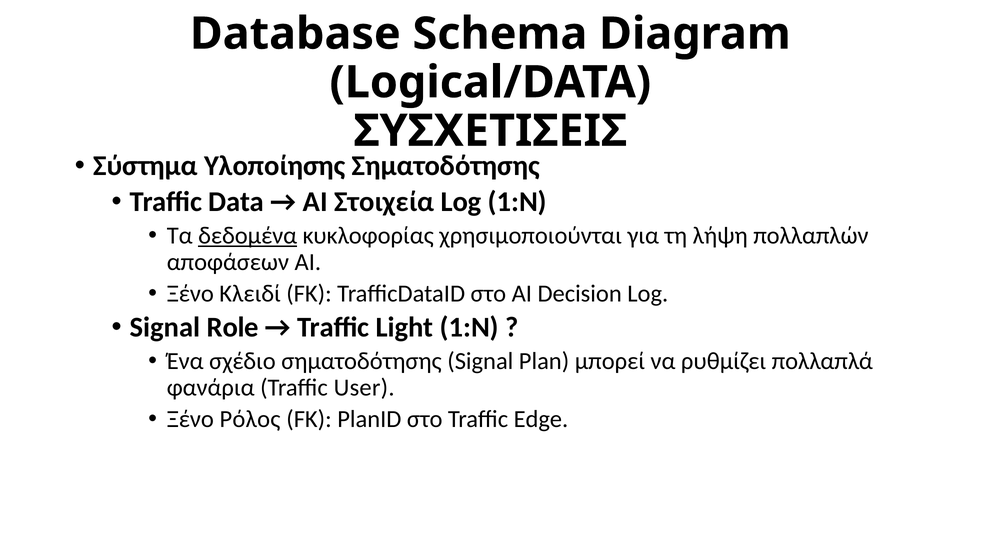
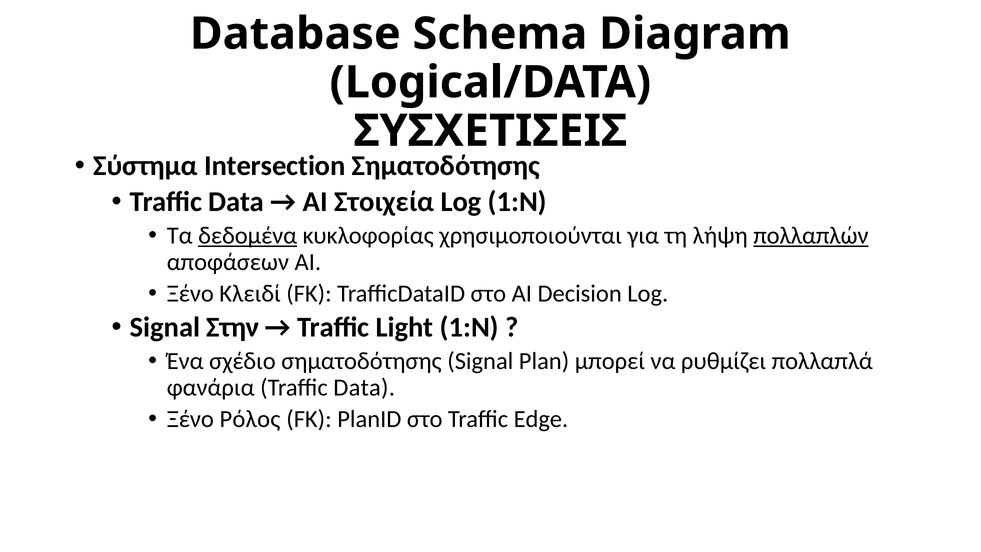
Υλοποίησης: Υλοποίησης -> Intersection (275, 166)
πολλαπλών underline: none -> present (811, 236)
Role: Role -> Στην (233, 327)
φανάρια Traffic User: User -> Data (364, 388)
